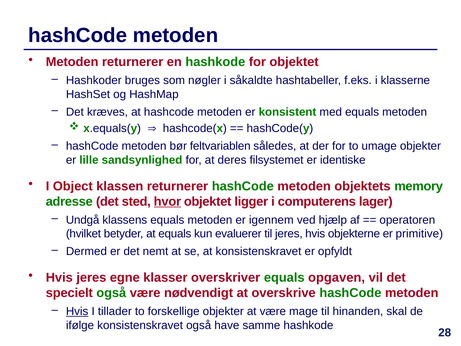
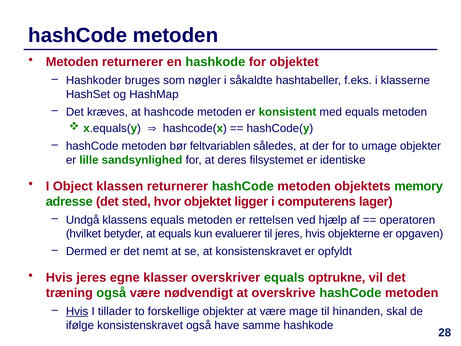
hvor underline: present -> none (167, 201)
igennem: igennem -> rettelsen (271, 220)
primitive: primitive -> opgaven (419, 234)
opgaven: opgaven -> optrukne (337, 277)
specielt: specielt -> træning (69, 293)
